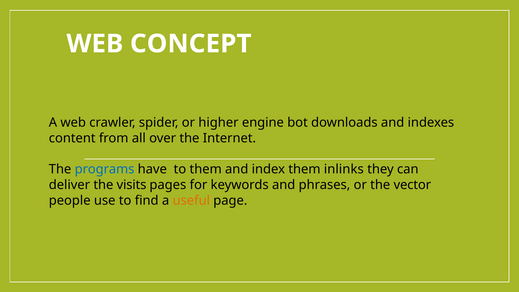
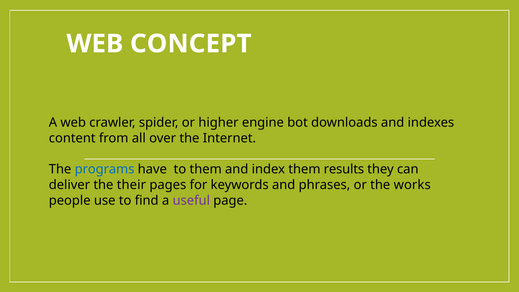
inlinks: inlinks -> results (344, 169)
visits: visits -> their (131, 185)
vector: vector -> works (412, 185)
useful colour: orange -> purple (191, 200)
